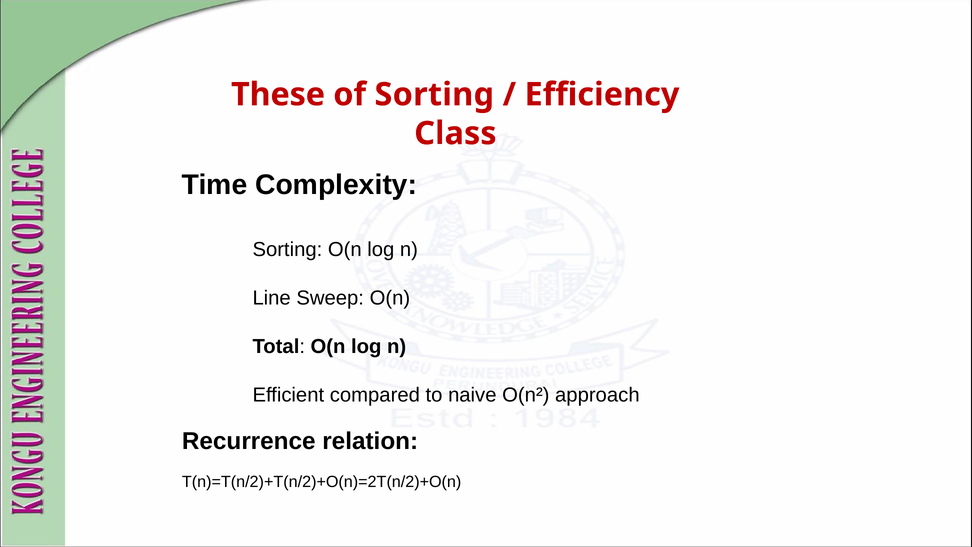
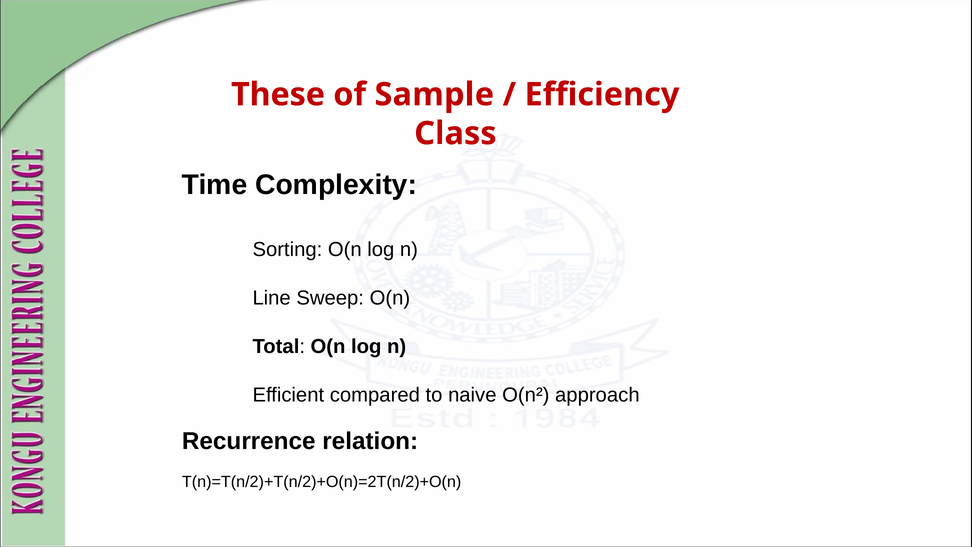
of Sorting: Sorting -> Sample (434, 95)
